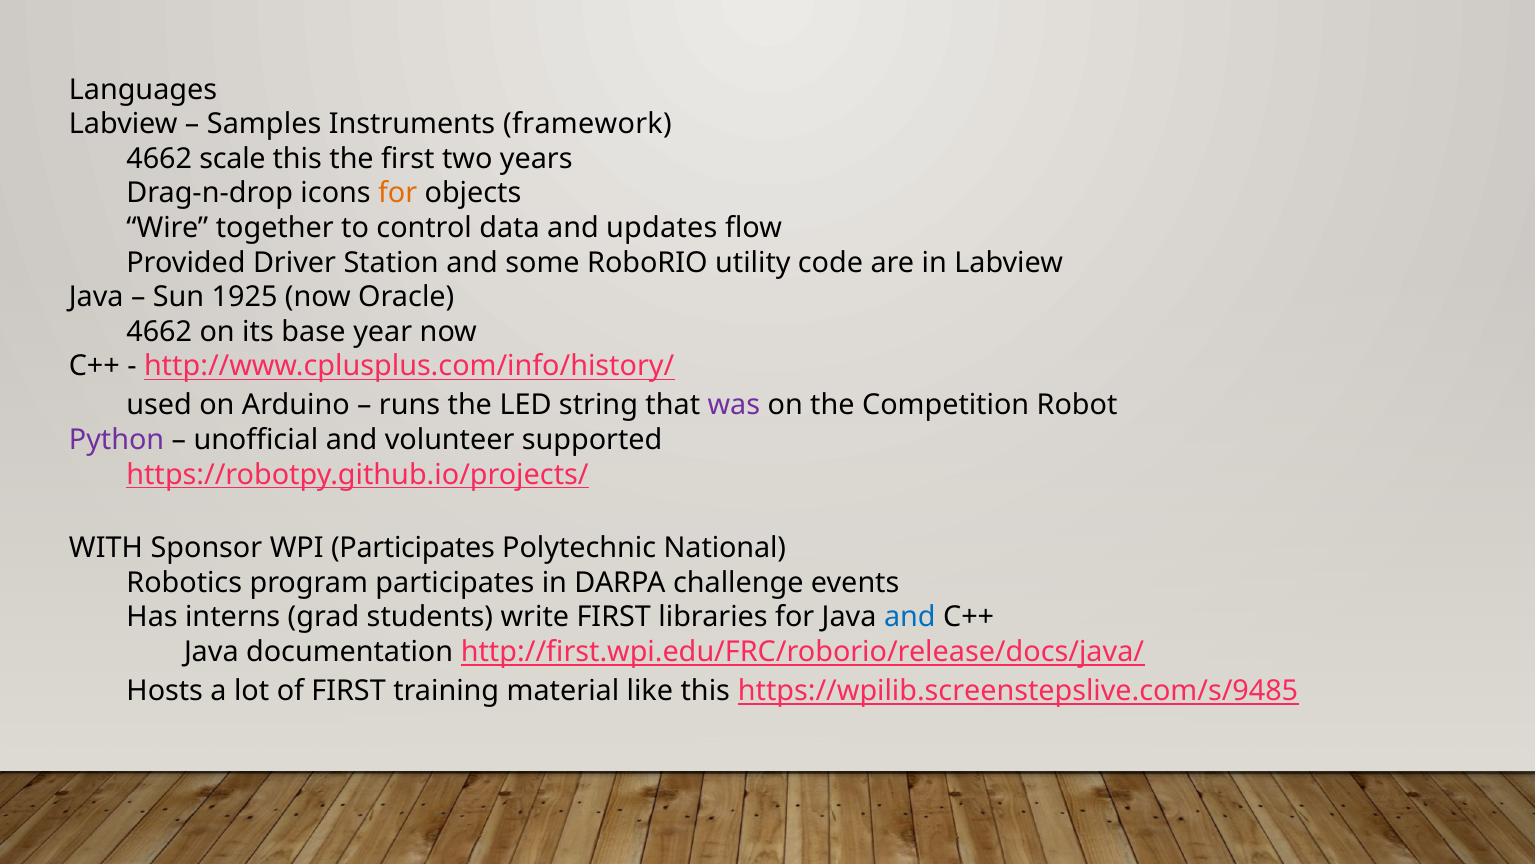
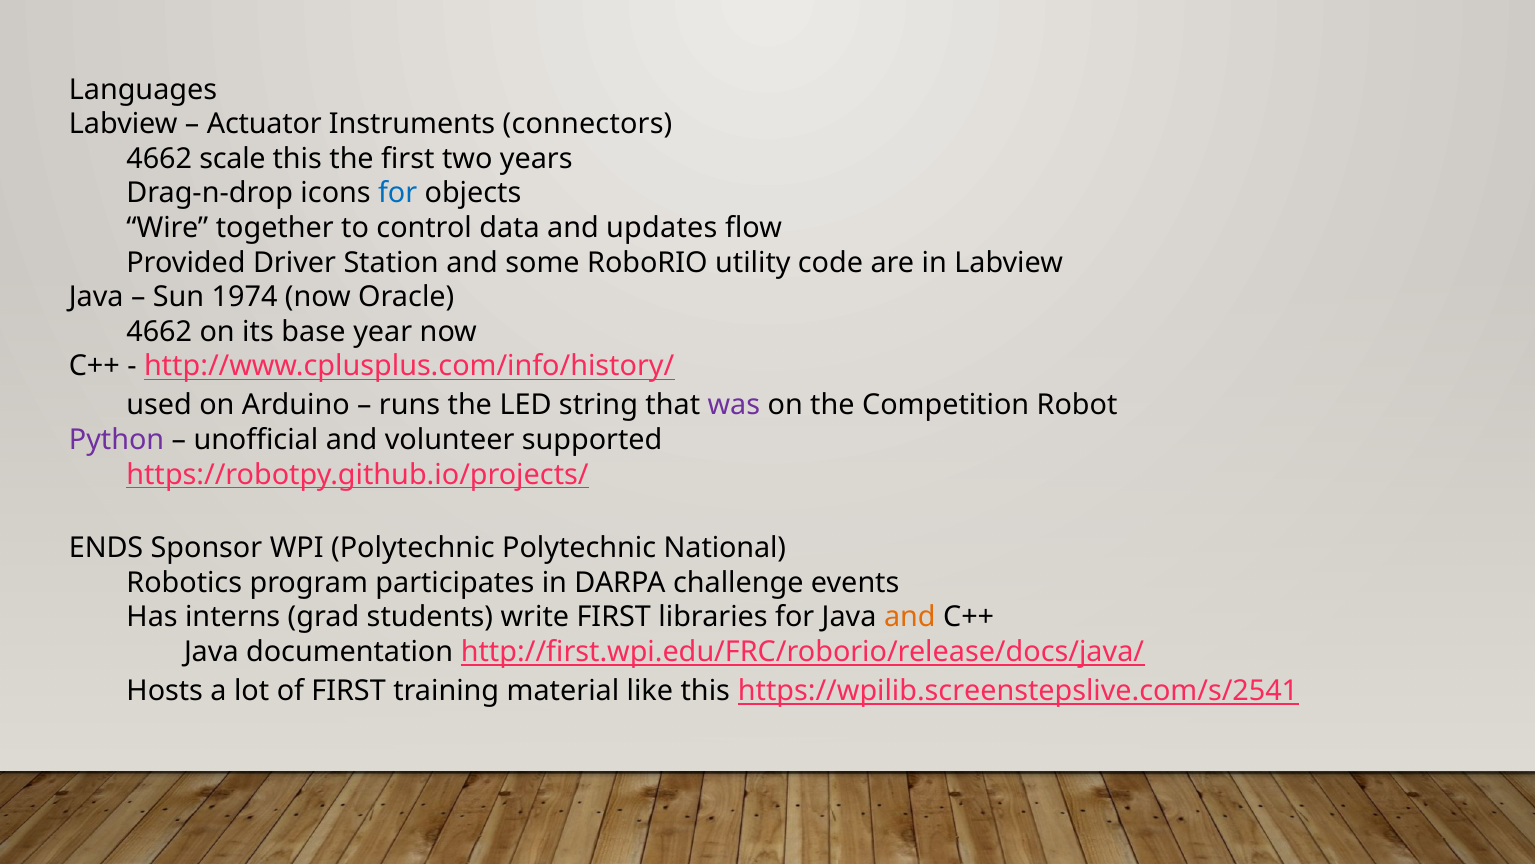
Samples: Samples -> Actuator (264, 124)
framework: framework -> connectors (588, 124)
for colour: orange -> blue (398, 193)
1925: 1925 -> 1974 (245, 297)
WITH: WITH -> ENDS (106, 548)
WPI Participates: Participates -> Polytechnic (413, 548)
and colour: blue -> orange (910, 617)
https://wpilib.screenstepslive.com/s/9485: https://wpilib.screenstepslive.com/s/9485 -> https://wpilib.screenstepslive.com/s/2541 (1018, 691)
